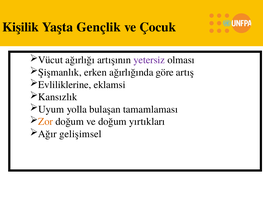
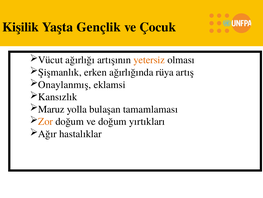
yetersiz colour: purple -> orange (149, 60)
göre: göre -> rüya (165, 72)
Evliliklerine: Evliliklerine -> Onaylanmış (65, 84)
Uyum: Uyum -> Maruz (51, 109)
gelişimsel: gelişimsel -> hastalıklar (80, 133)
